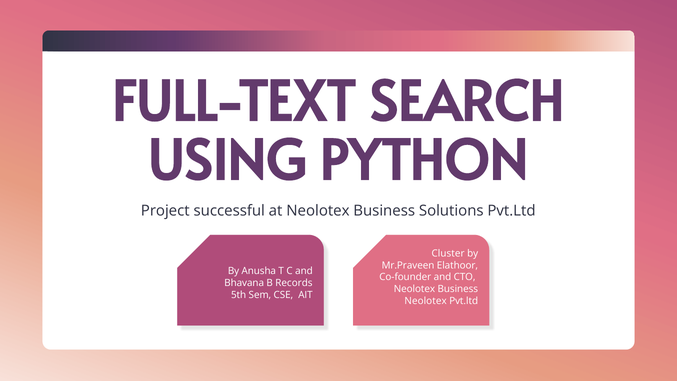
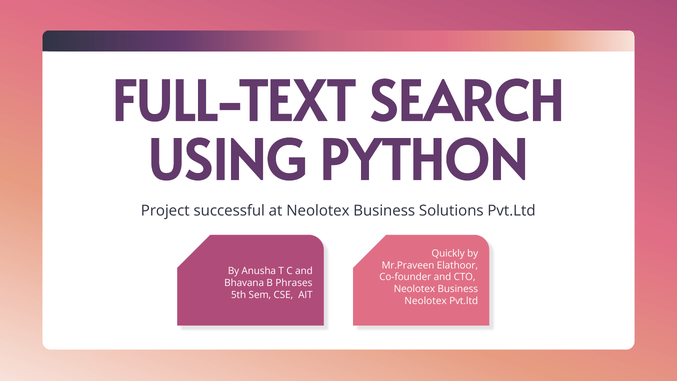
Cluster: Cluster -> Quickly (448, 253)
Records: Records -> Phrases (294, 283)
